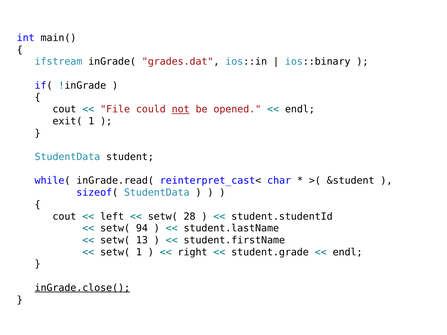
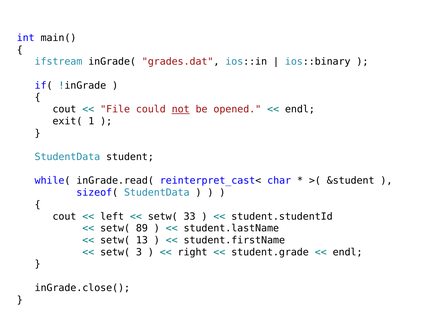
28: 28 -> 33 (190, 217)
94: 94 -> 89 (142, 228)
setw( 1: 1 -> 3 (139, 252)
inGrade.close( underline: present -> none (82, 288)
